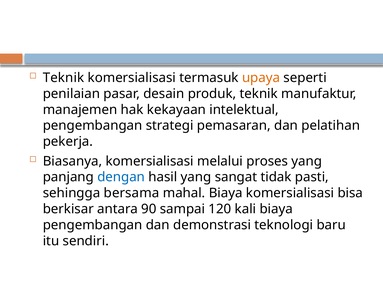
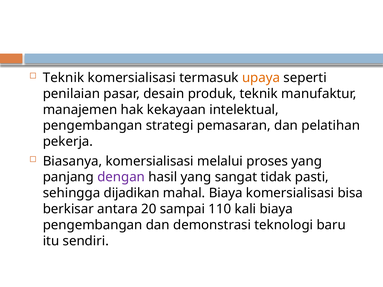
dengan colour: blue -> purple (121, 177)
bersama: bersama -> dijadikan (132, 193)
90: 90 -> 20 (149, 209)
120: 120 -> 110 (220, 209)
